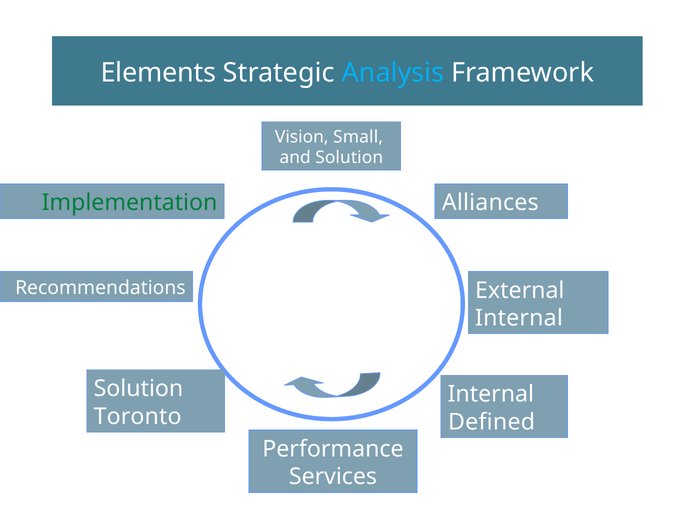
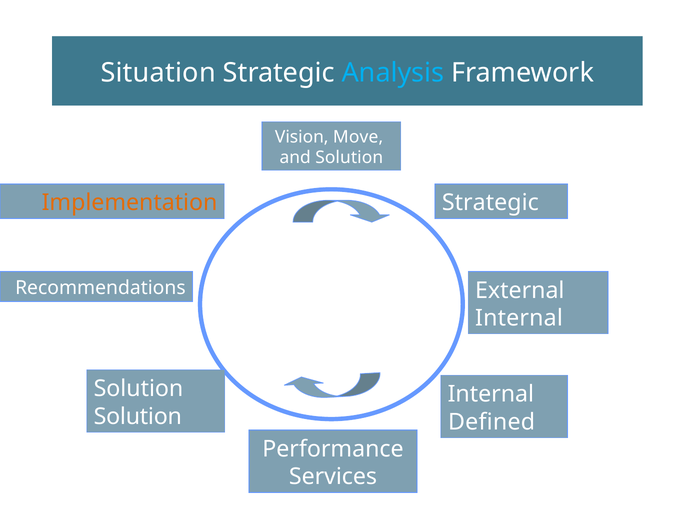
Elements: Elements -> Situation (158, 73)
Small: Small -> Move (358, 137)
Implementation colour: green -> orange (130, 203)
Alliances: Alliances -> Strategic (490, 203)
Toronto: Toronto -> Solution (138, 417)
